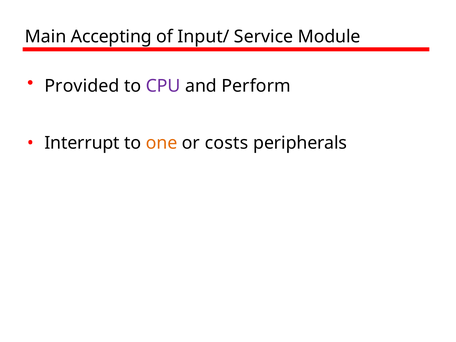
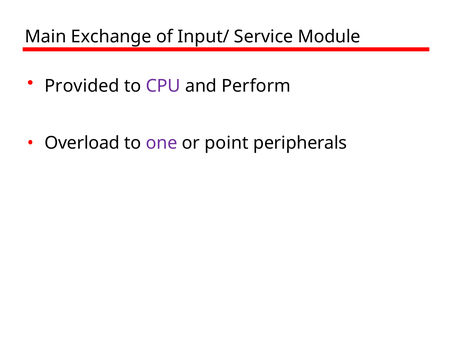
Accepting: Accepting -> Exchange (111, 37)
Interrupt: Interrupt -> Overload (82, 143)
one colour: orange -> purple (162, 143)
costs: costs -> point (227, 143)
